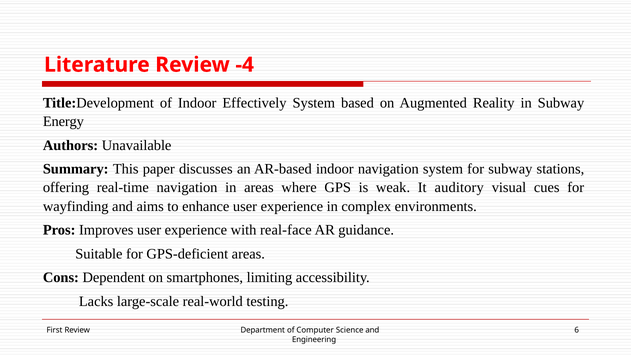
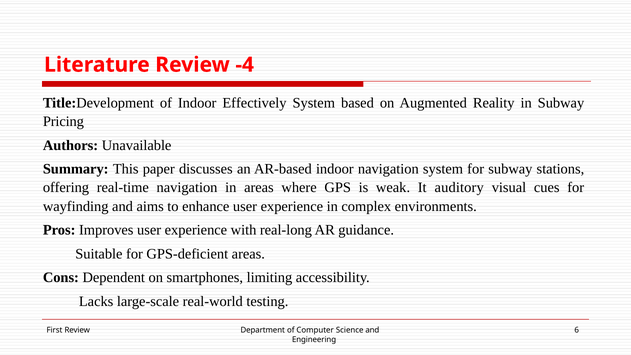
Energy: Energy -> Pricing (63, 121)
real-face: real-face -> real-long (286, 230)
